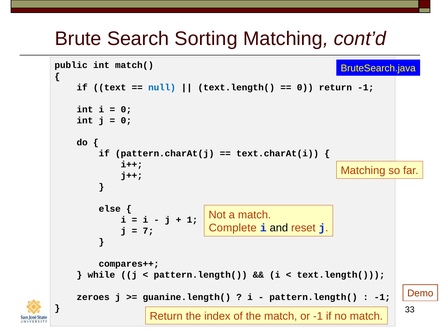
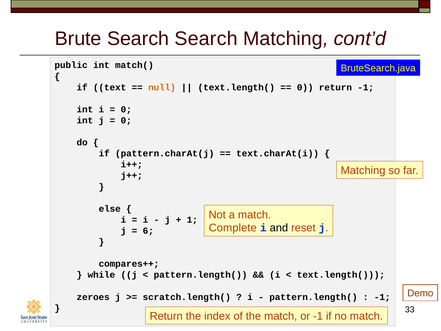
Search Sorting: Sorting -> Search (206, 39)
null colour: blue -> orange (162, 87)
7: 7 -> 6 (148, 231)
guanine.length(: guanine.length( -> scratch.length( (187, 297)
